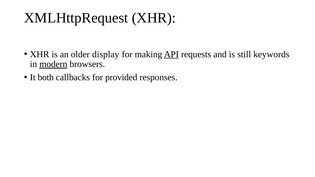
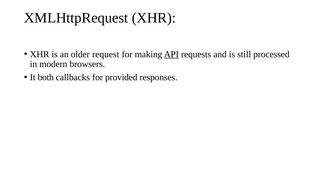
display: display -> request (106, 54)
keywords: keywords -> processed (271, 54)
modern underline: present -> none (53, 64)
